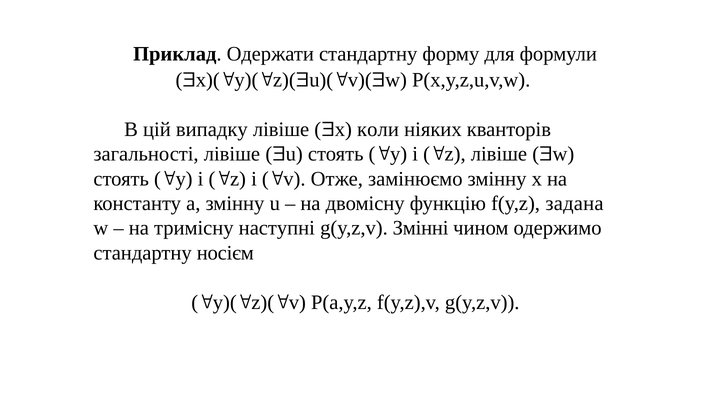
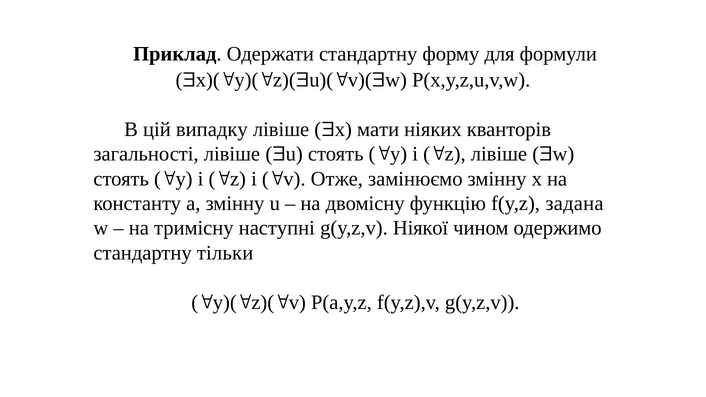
коли: коли -> мати (378, 129)
Змінні: Змінні -> Ніякої (421, 228)
носієм: носієм -> тільки (225, 253)
